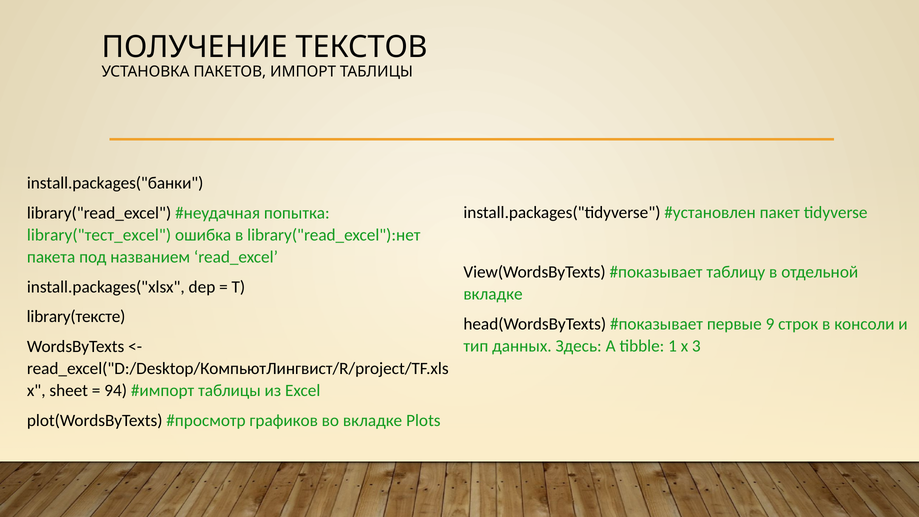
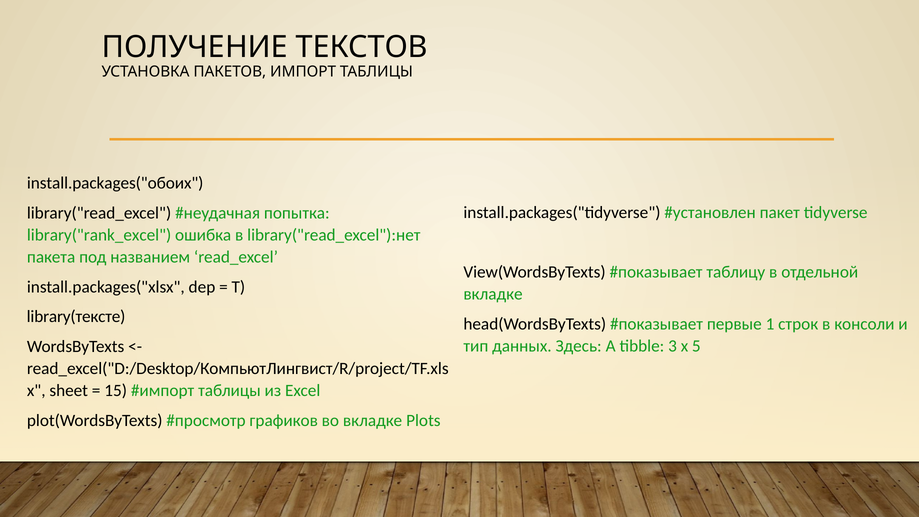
install.packages("банки: install.packages("банки -> install.packages("обоих (115, 183)
library("тест_excel: library("тест_excel -> library("rank_excel (99, 235)
9: 9 -> 1 (770, 324)
1: 1 -> 3 (673, 346)
3: 3 -> 5 (696, 346)
94: 94 -> 15 (116, 391)
